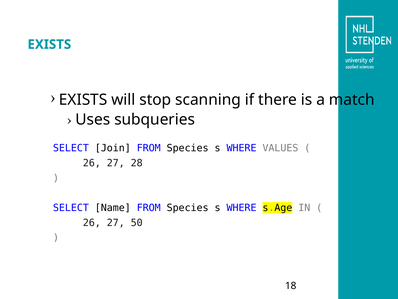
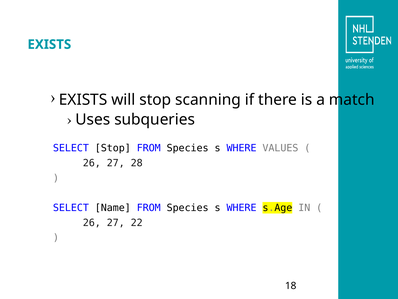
SELECT Join: Join -> Stop (113, 148)
50: 50 -> 22 (137, 222)
